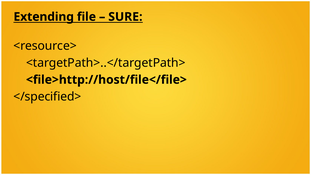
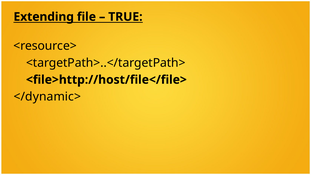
SURE: SURE -> TRUE (125, 17)
</specified>: </specified> -> </dynamic> (47, 97)
